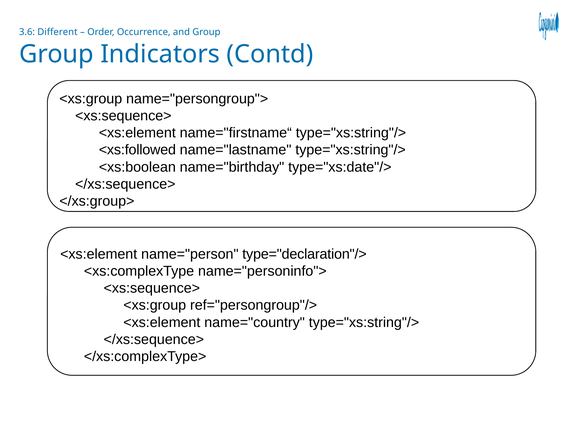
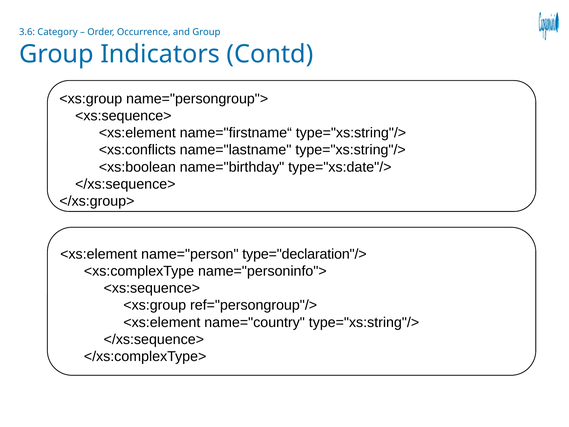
Different: Different -> Category (58, 32)
<xs:followed: <xs:followed -> <xs:conflicts (137, 150)
